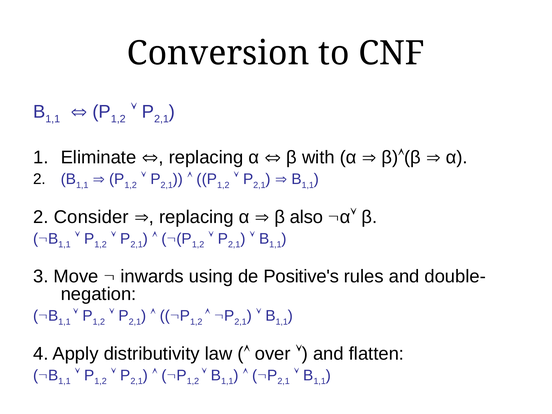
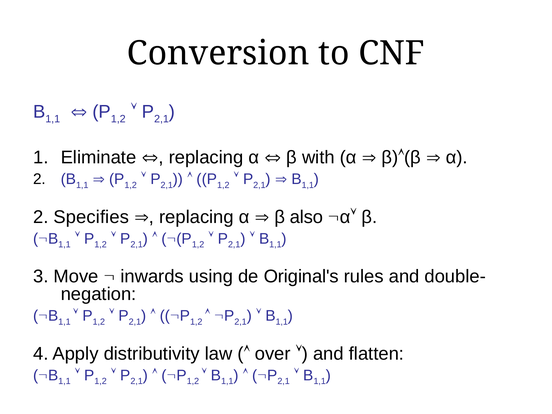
Consider: Consider -> Specifies (91, 217)
Positive's: Positive's -> Original's (301, 277)
